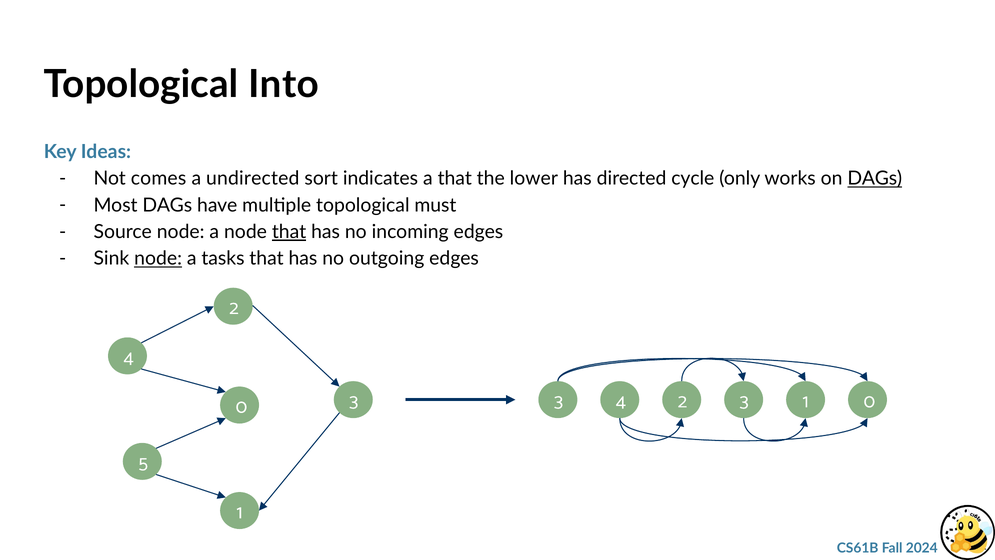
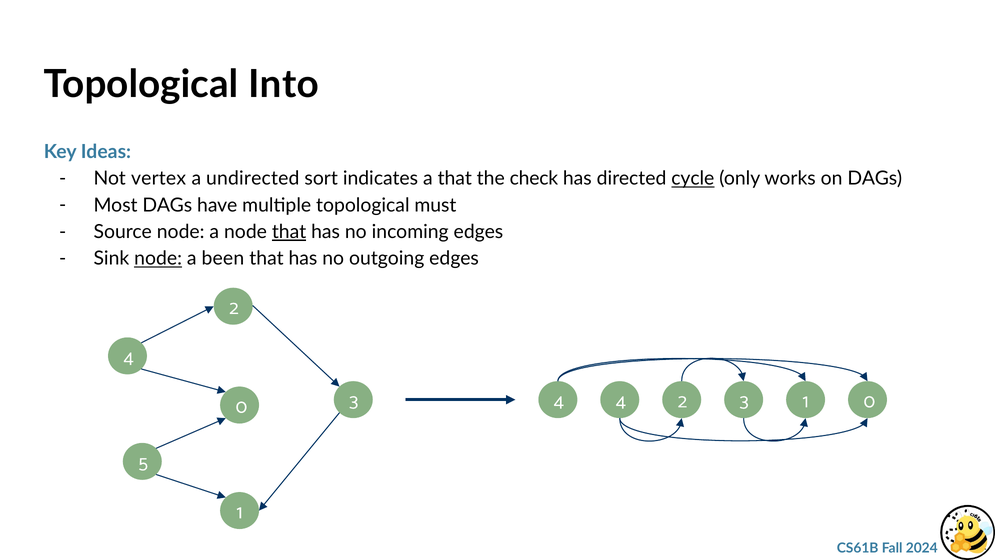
comes: comes -> vertex (159, 178)
lower: lower -> check (534, 178)
cycle underline: none -> present (693, 178)
DAGs underline: present -> none (875, 178)
tasks: tasks -> been (223, 258)
3 3: 3 -> 4 (559, 401)
